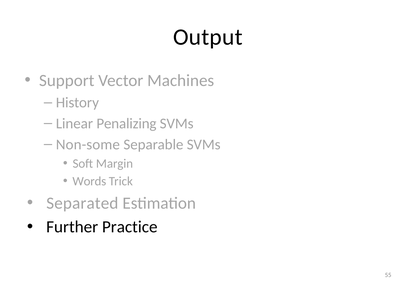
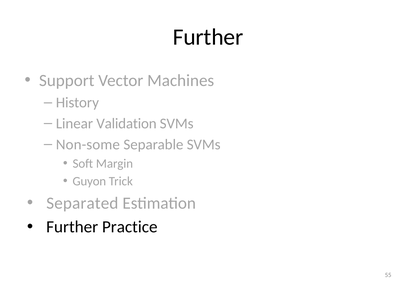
Output: Output -> Further (208, 37)
Penalizing: Penalizing -> Validation (126, 124)
Words: Words -> Guyon (89, 181)
